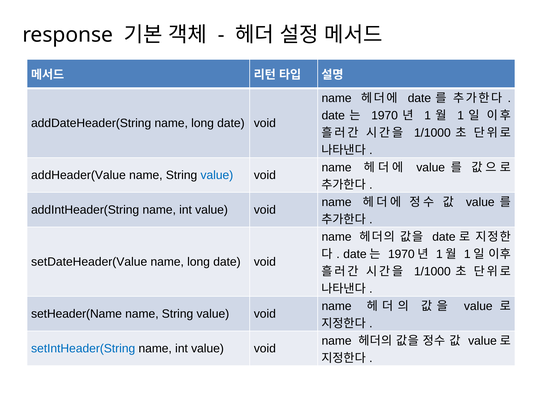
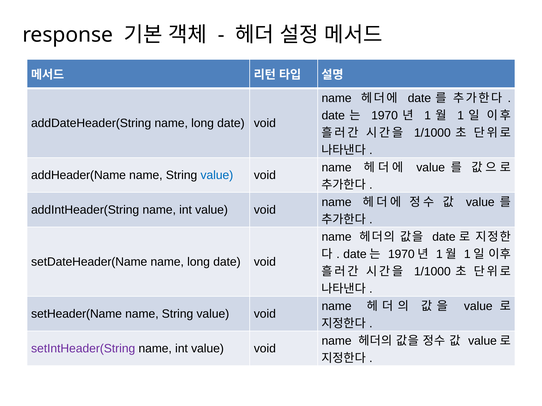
addHeader(Value: addHeader(Value -> addHeader(Name (79, 175)
setDateHeader(Value: setDateHeader(Value -> setDateHeader(Name (89, 262)
setIntHeader(String colour: blue -> purple (83, 349)
